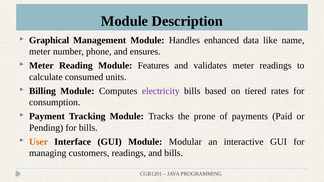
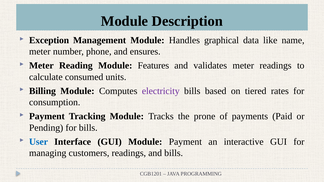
Graphical: Graphical -> Exception (49, 40)
enhanced: enhanced -> graphical (222, 40)
User colour: orange -> blue (39, 142)
Module Modular: Modular -> Payment (185, 142)
